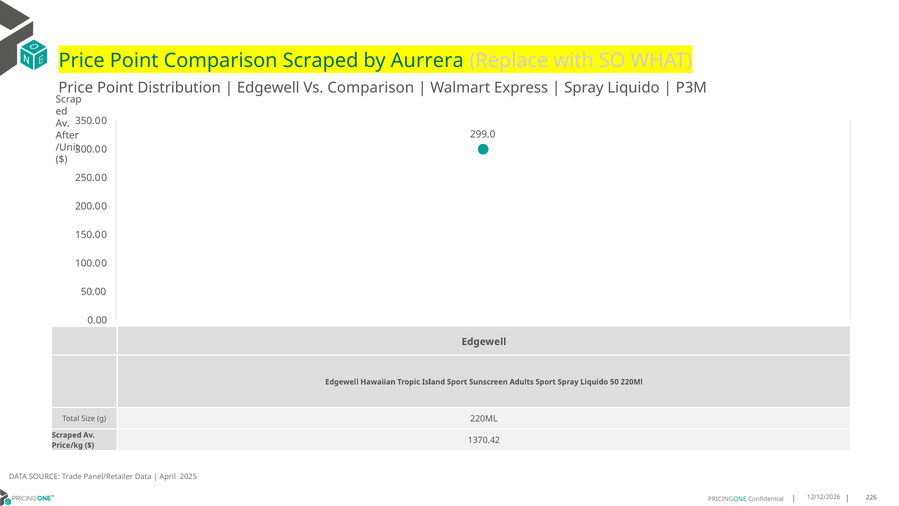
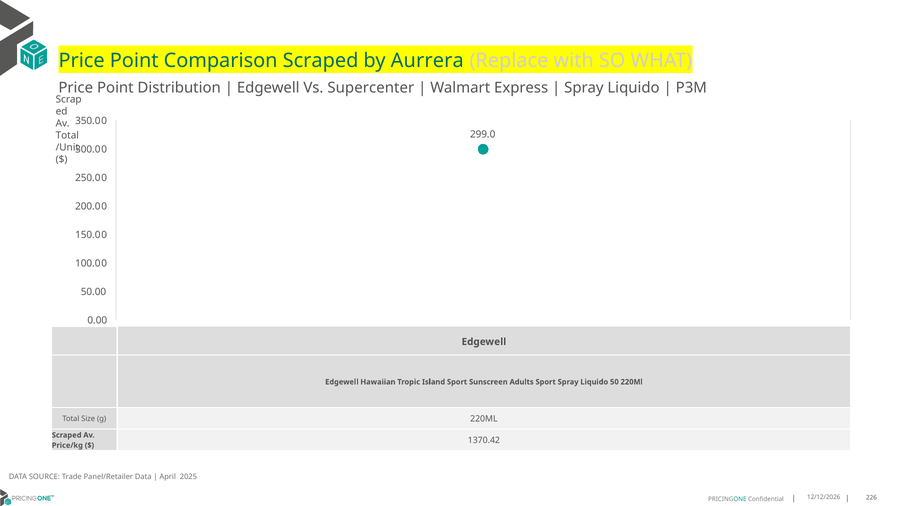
Vs Comparison: Comparison -> Supercenter (371, 88)
After: After -> Total (67, 135)
